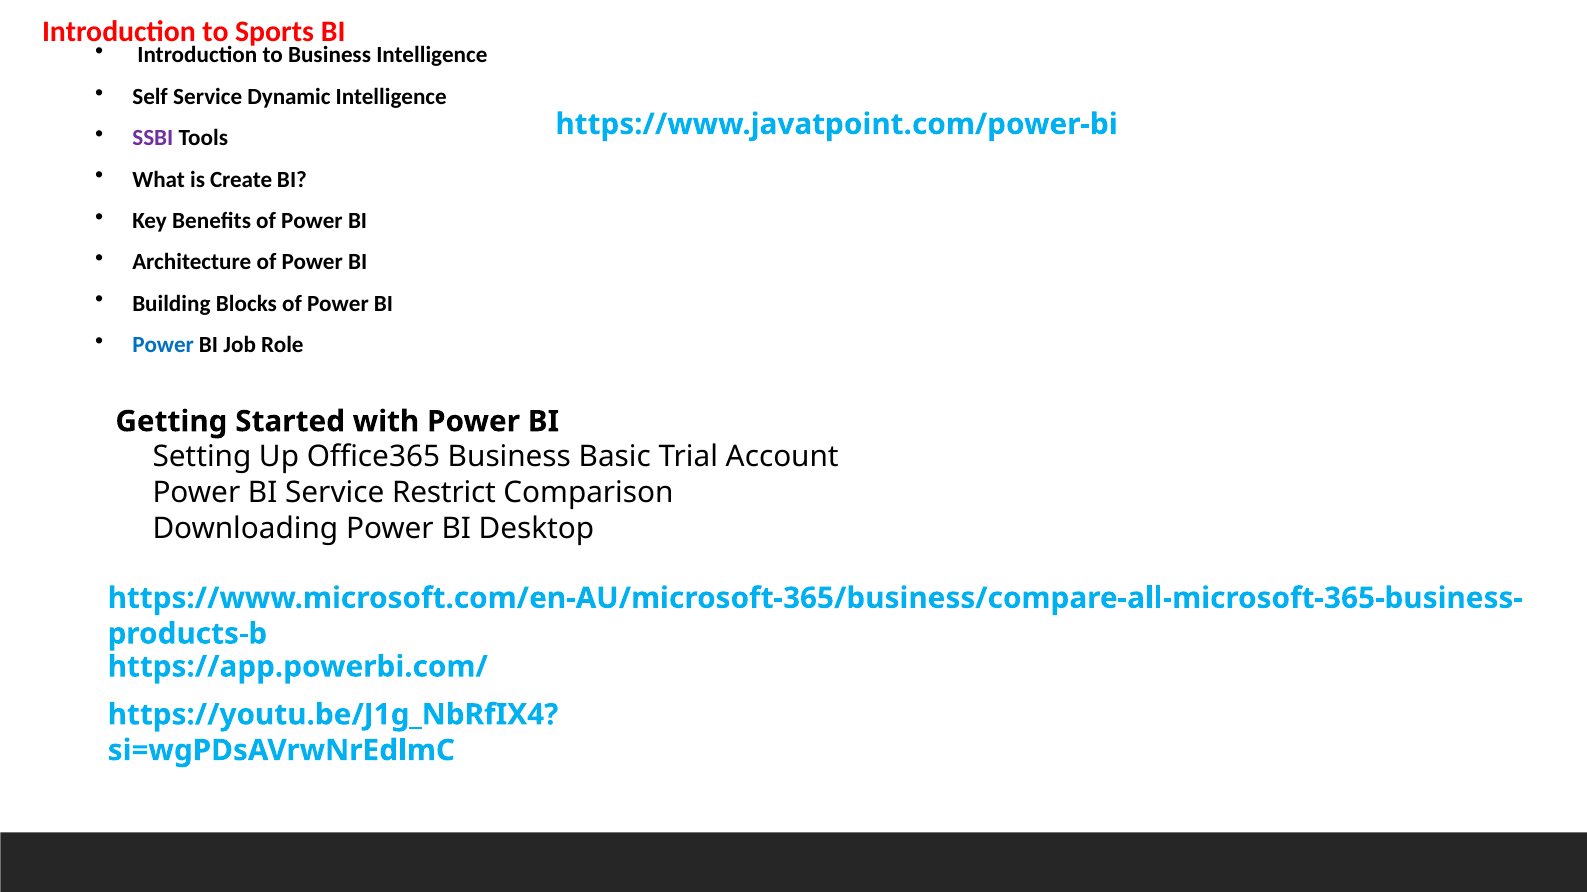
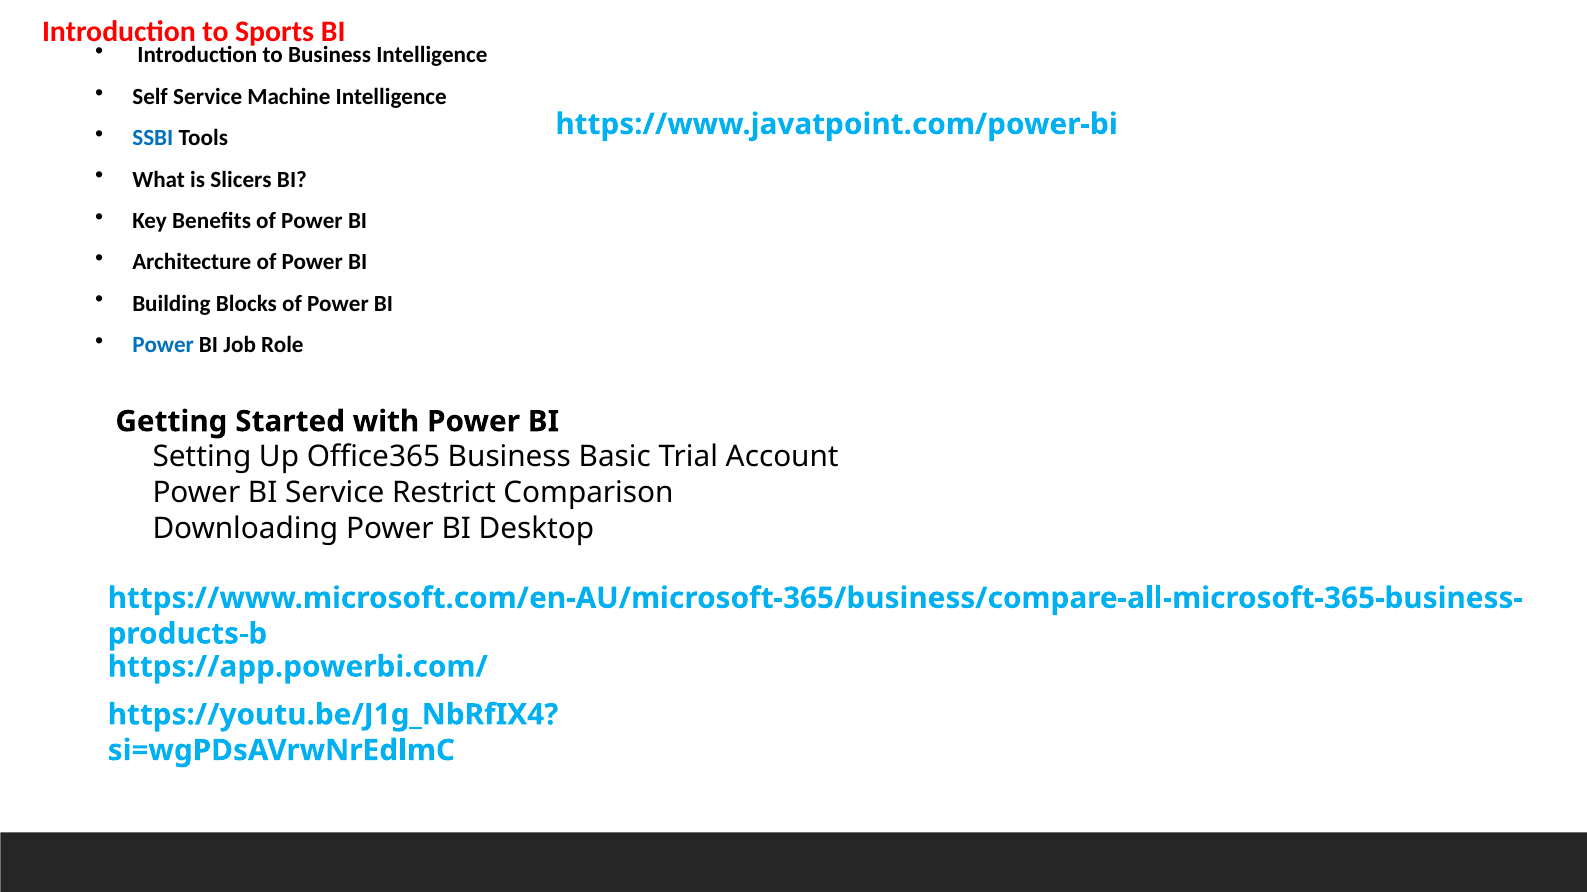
Dynamic: Dynamic -> Machine (289, 97)
SSBI colour: purple -> blue (153, 138)
Create: Create -> Slicers (241, 180)
